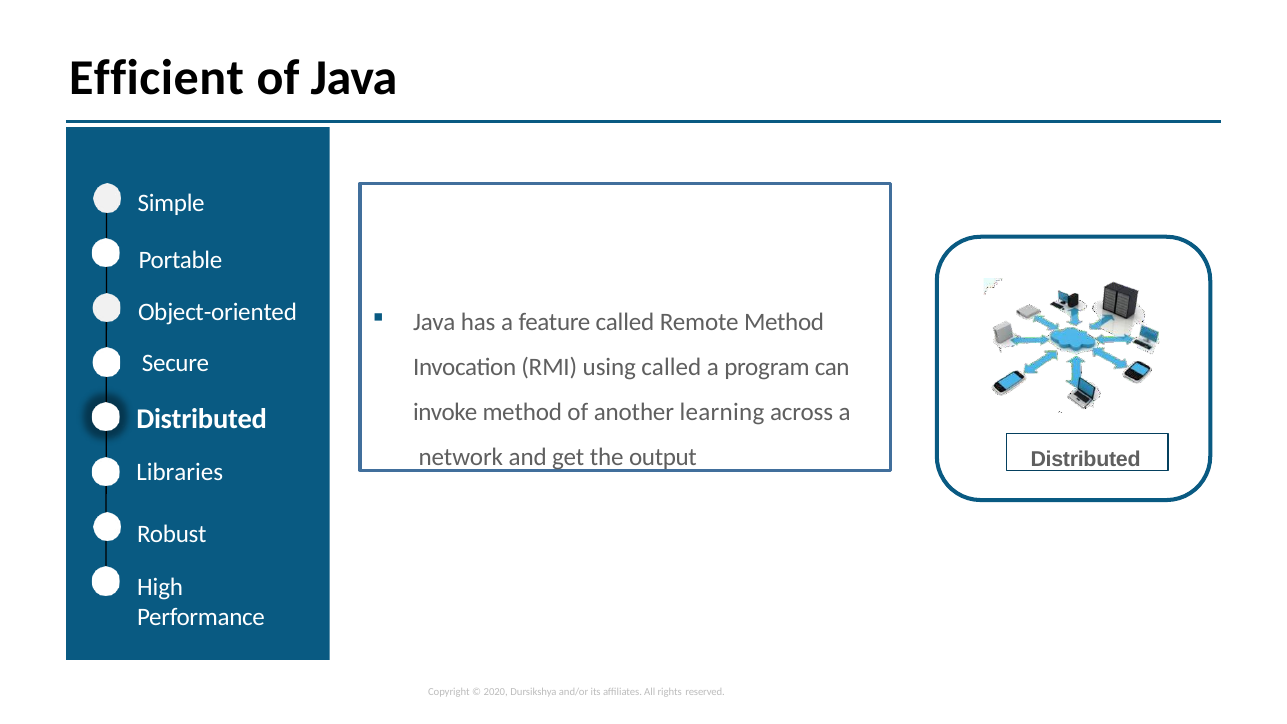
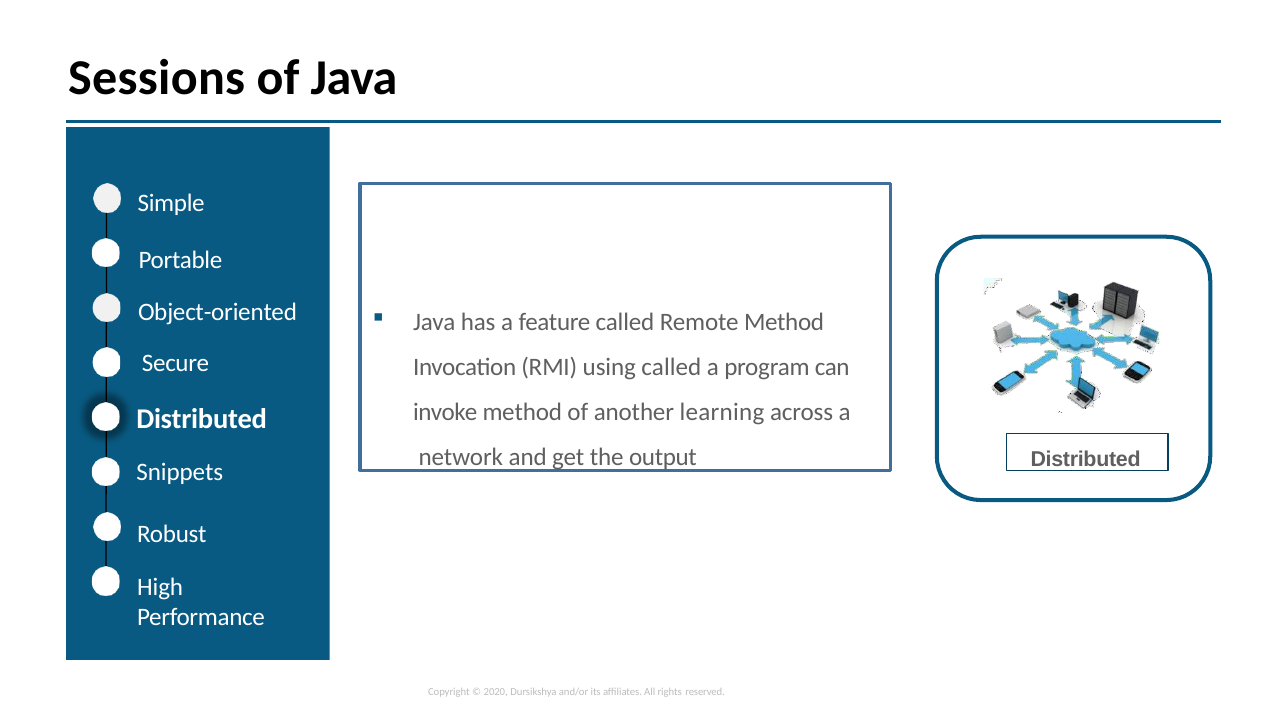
Efficient: Efficient -> Sessions (157, 78)
Libraries: Libraries -> Snippets (180, 472)
